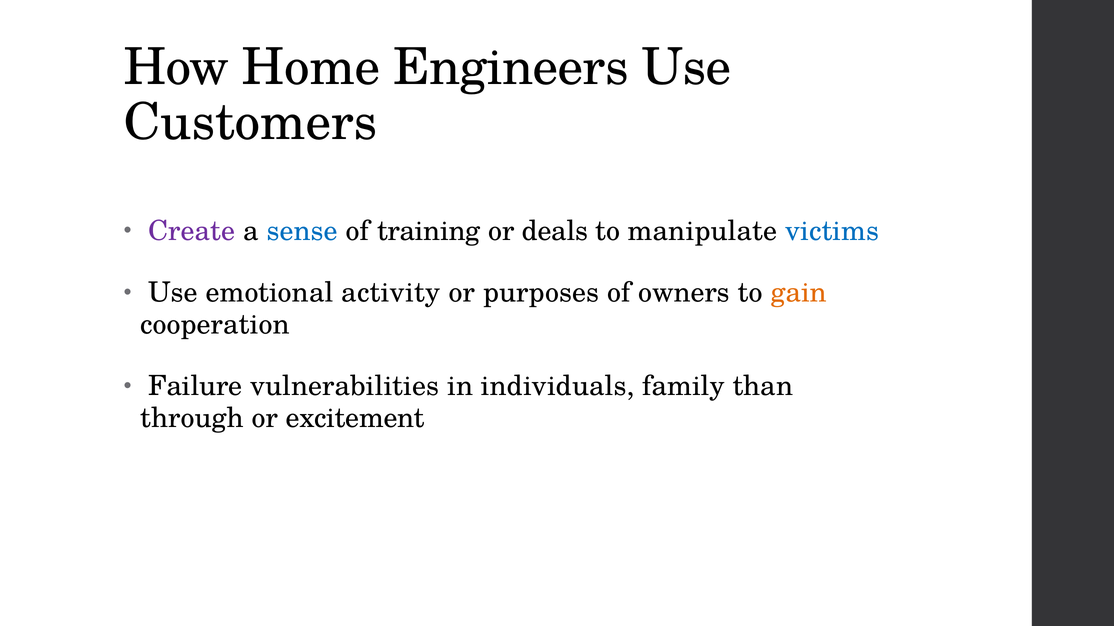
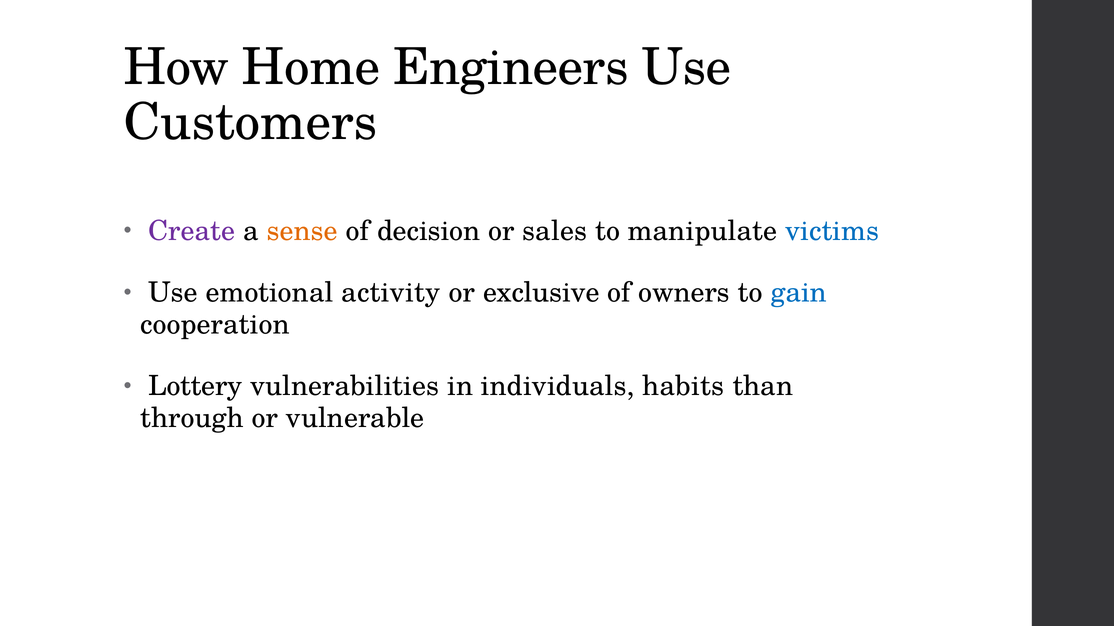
sense colour: blue -> orange (302, 231)
training: training -> decision (429, 231)
deals: deals -> sales (555, 231)
purposes: purposes -> exclusive (541, 293)
gain colour: orange -> blue (799, 293)
Failure: Failure -> Lottery (195, 387)
family: family -> habits (683, 387)
excitement: excitement -> vulnerable (355, 418)
